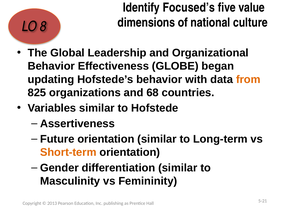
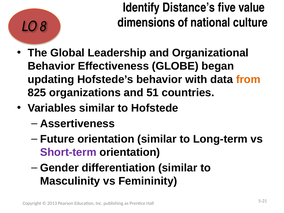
Focused’s: Focused’s -> Distance’s (189, 7)
68: 68 -> 51 (153, 93)
Short-term colour: orange -> purple (68, 152)
